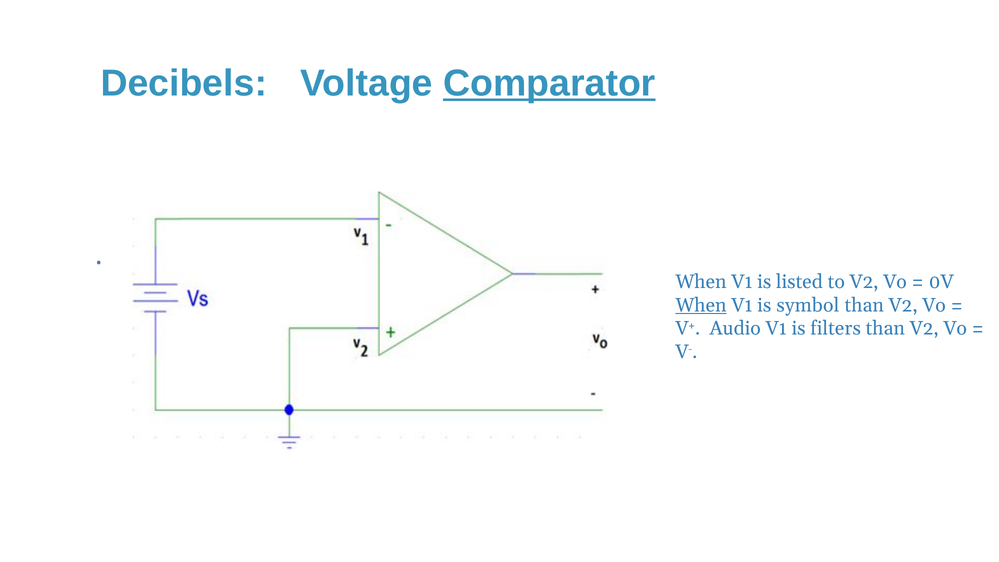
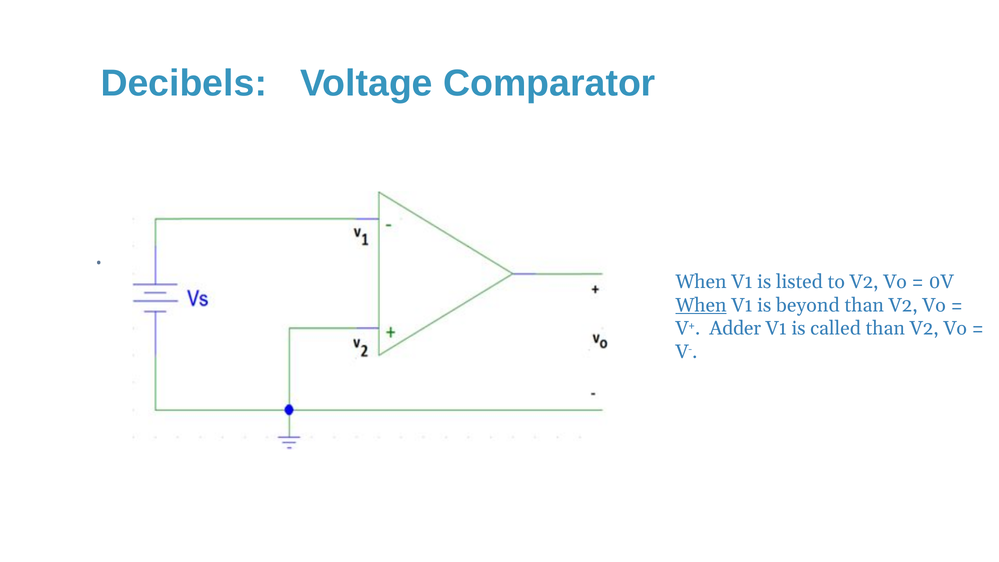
Comparator underline: present -> none (549, 84)
symbol: symbol -> beyond (808, 305)
Audio: Audio -> Adder (735, 328)
filters: filters -> called (836, 328)
